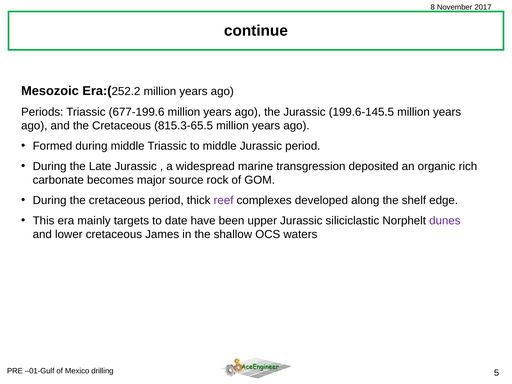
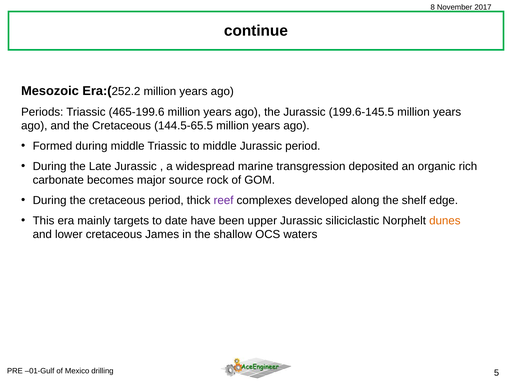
677-199.6: 677-199.6 -> 465-199.6 (137, 112)
815.3-65.5: 815.3-65.5 -> 144.5-65.5 (184, 126)
dunes colour: purple -> orange (445, 221)
